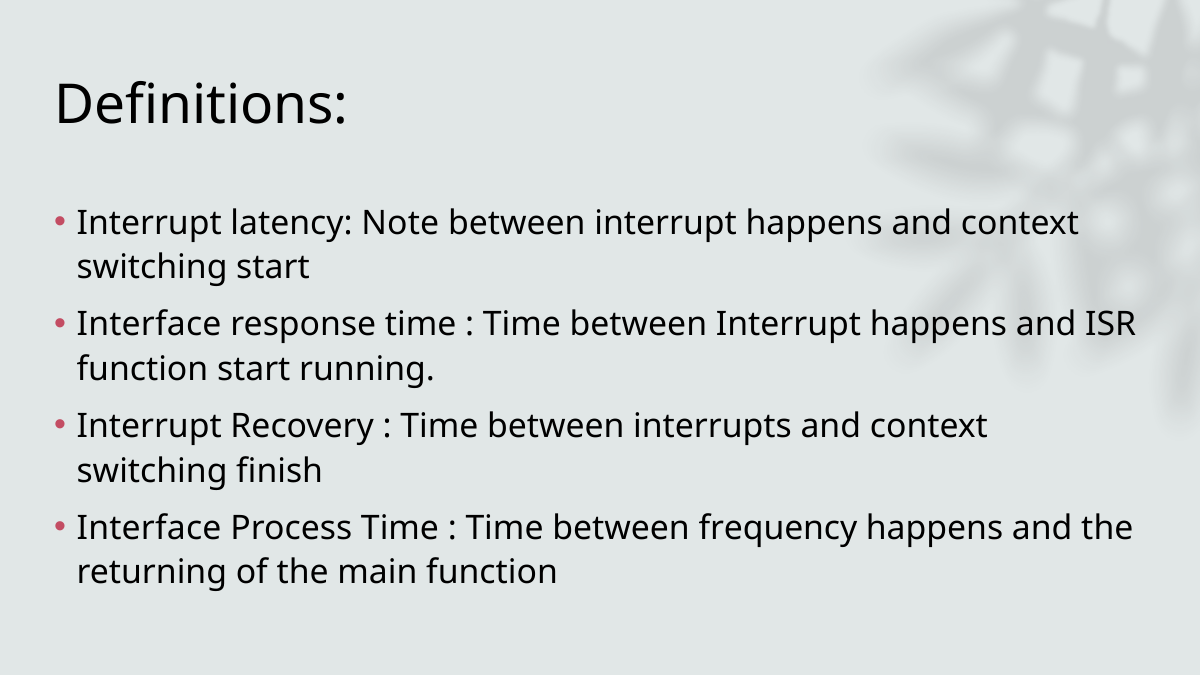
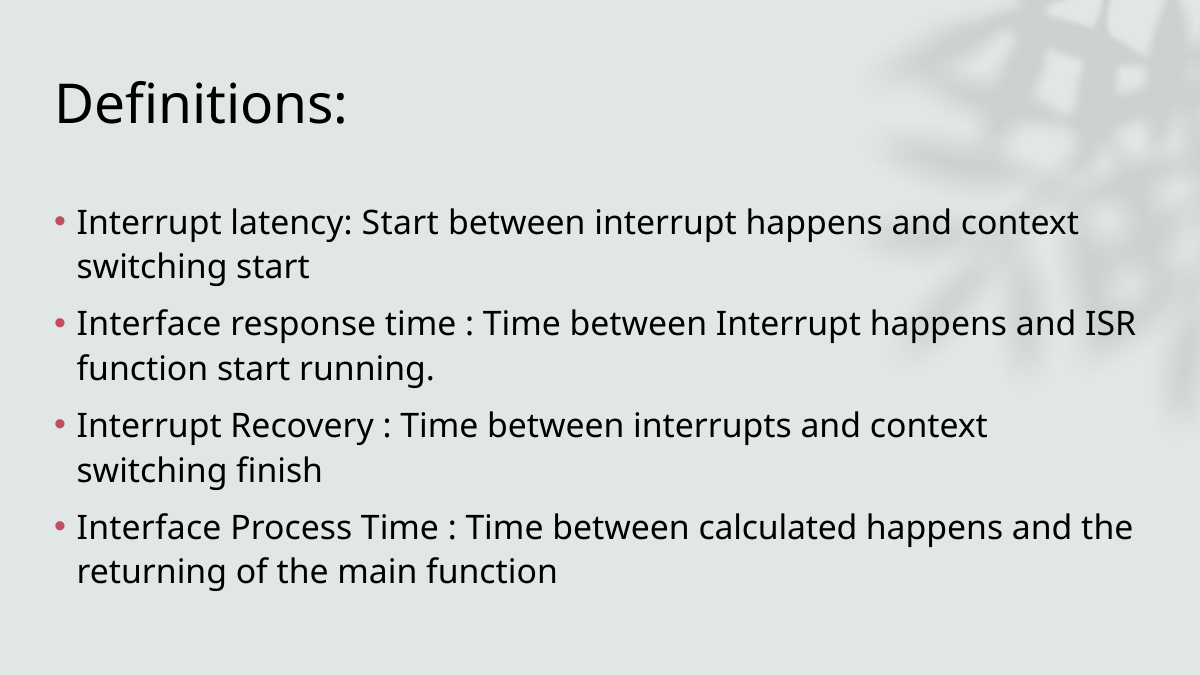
latency Note: Note -> Start (400, 223)
frequency: frequency -> calculated (778, 528)
